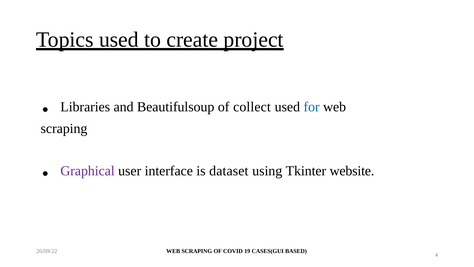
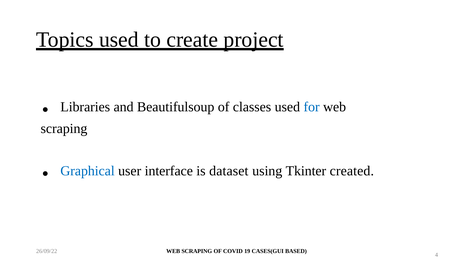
collect: collect -> classes (252, 107)
Graphical colour: purple -> blue (88, 171)
website: website -> created (352, 171)
